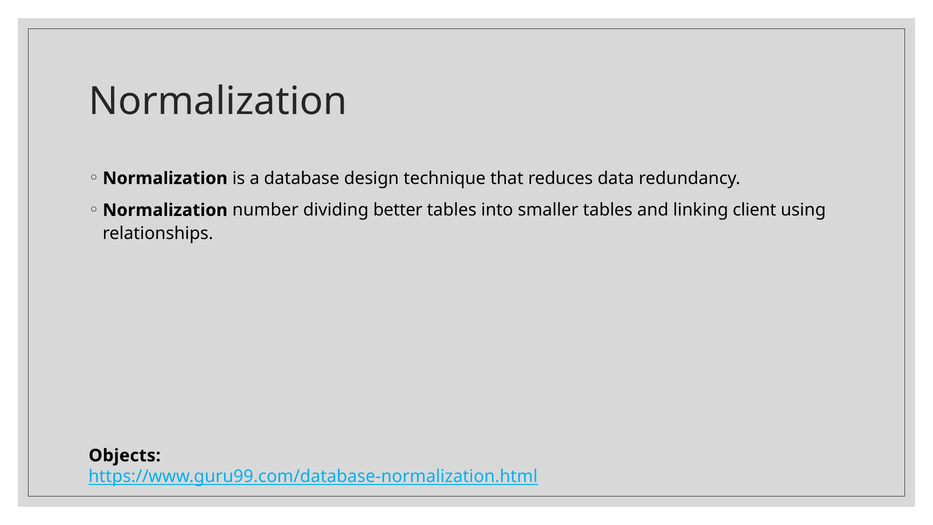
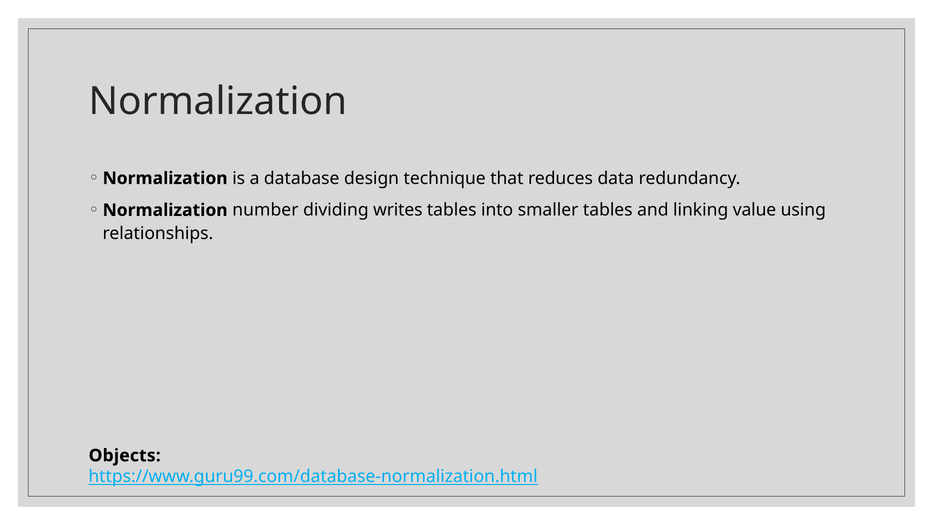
better: better -> writes (398, 210)
client: client -> value (754, 210)
